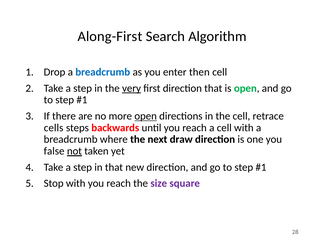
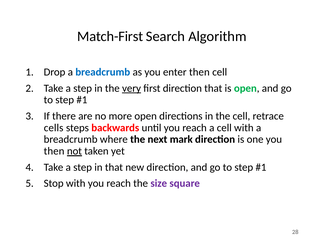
Along-First: Along-First -> Match-First (110, 36)
open underline: present -> none (146, 116)
draw: draw -> mark (181, 139)
false: false -> then (54, 151)
